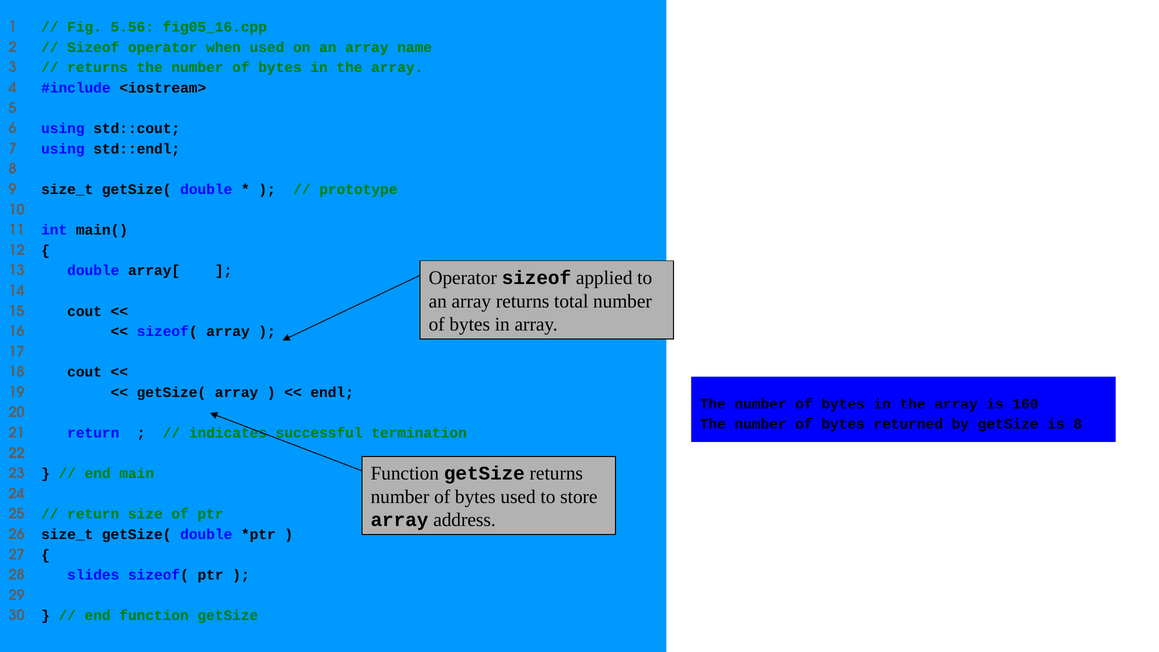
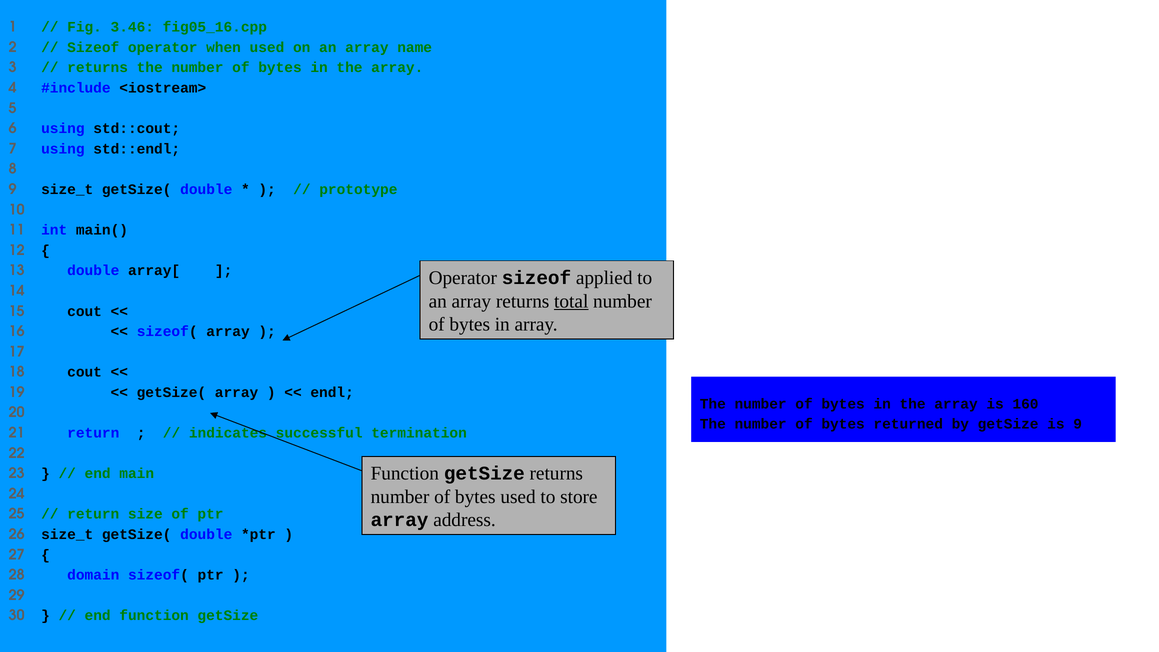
5.56: 5.56 -> 3.46 (132, 27)
total underline: none -> present (571, 301)
is 8: 8 -> 9 (1078, 424)
slides: slides -> domain (93, 575)
